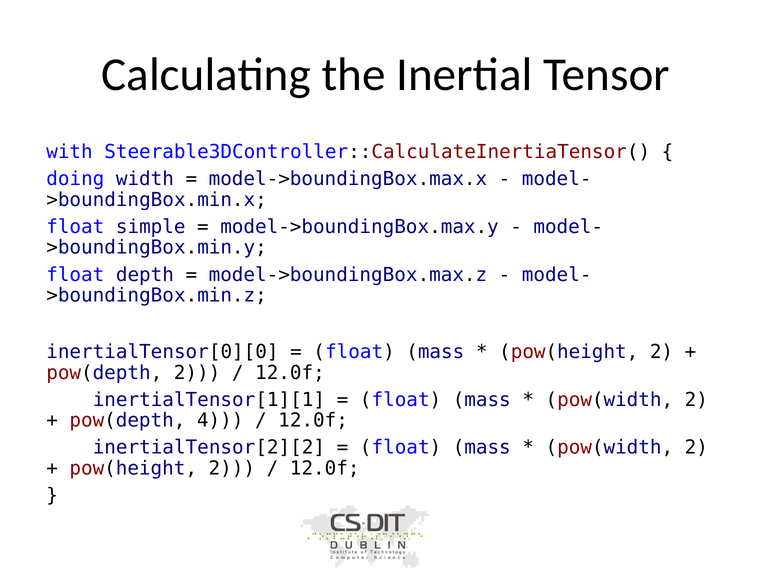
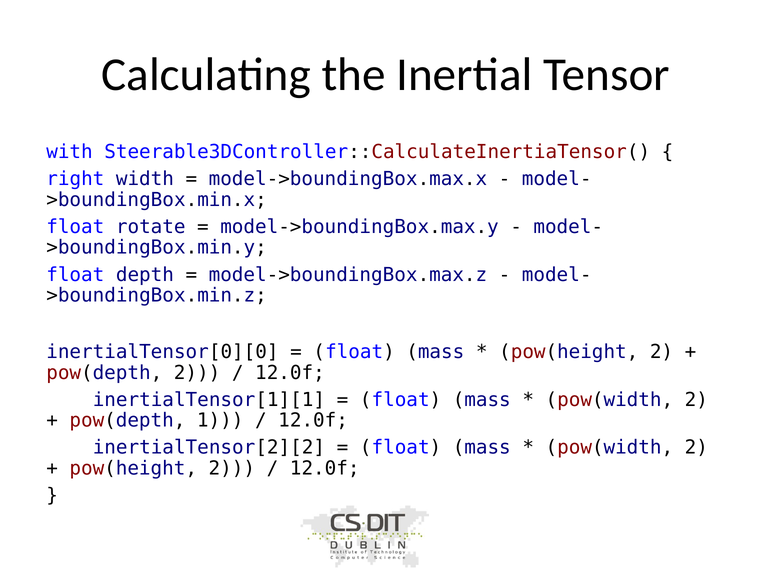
doing: doing -> right (75, 179)
simple: simple -> rotate (151, 227)
4: 4 -> 1 (220, 421)
